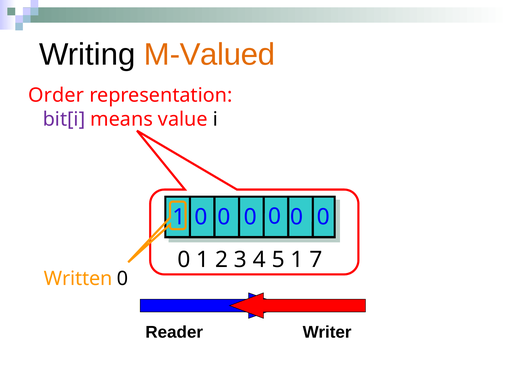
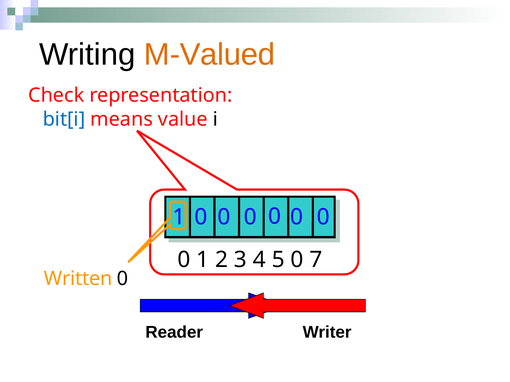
Order: Order -> Check (56, 95)
bit[i colour: purple -> blue (64, 119)
5 1: 1 -> 0 (297, 260)
